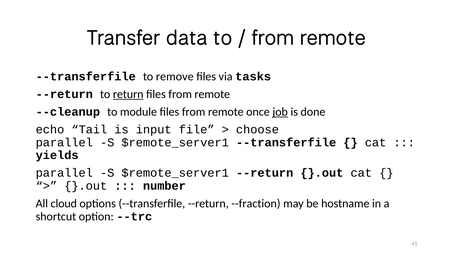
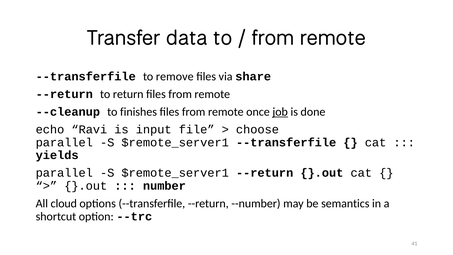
tasks: tasks -> share (253, 76)
return underline: present -> none (128, 94)
module: module -> finishes (138, 112)
Tail: Tail -> Ravi (89, 129)
--fraction: --fraction -> --number (256, 203)
hostname: hostname -> semantics (345, 203)
